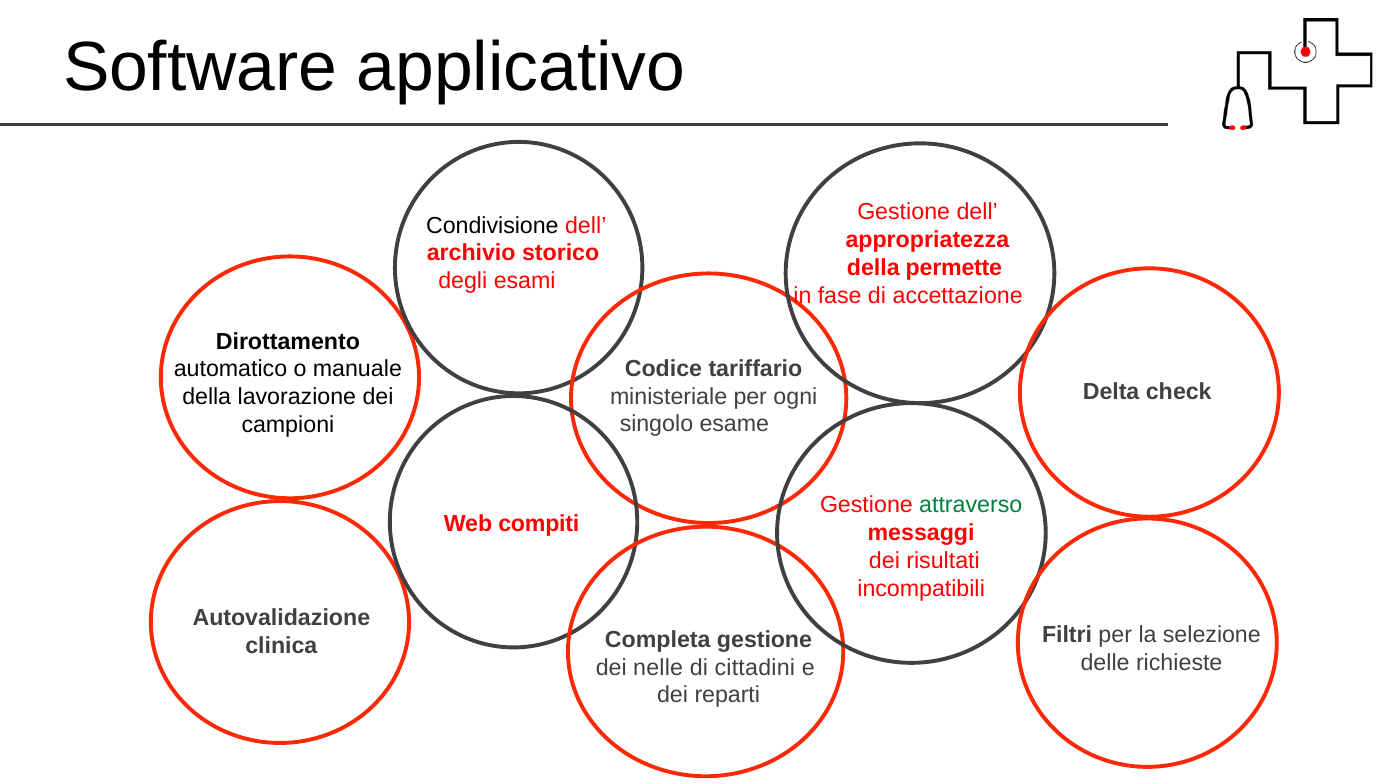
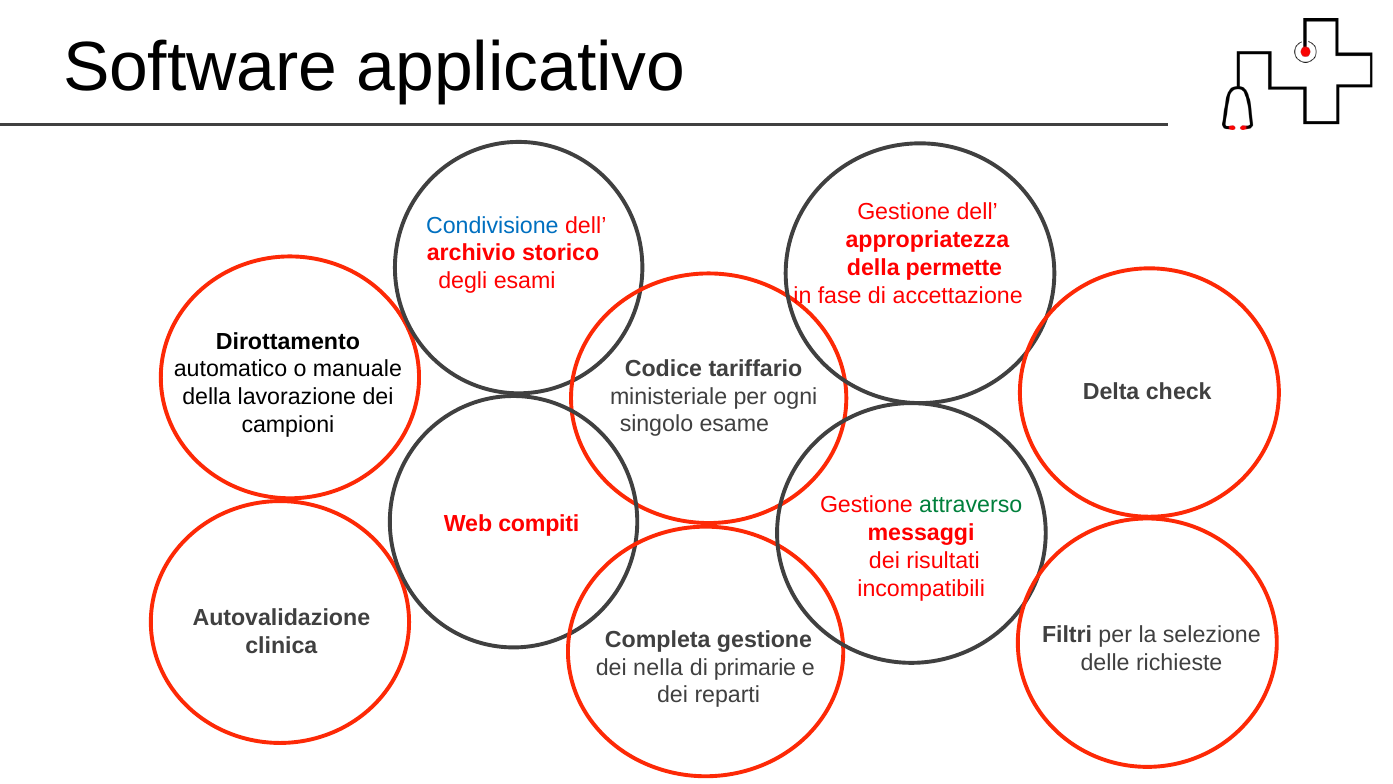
Condivisione colour: black -> blue (492, 225)
nelle: nelle -> nella (658, 667)
cittadini: cittadini -> primarie (755, 667)
